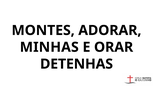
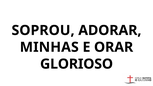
MONTES: MONTES -> SOPROU (43, 30)
DETENHAS: DETENHAS -> GLORIOSO (77, 64)
